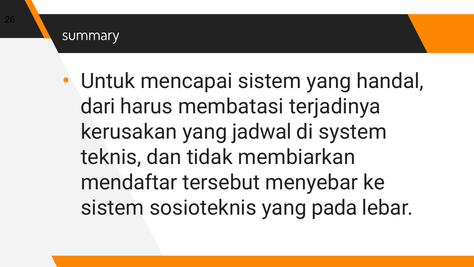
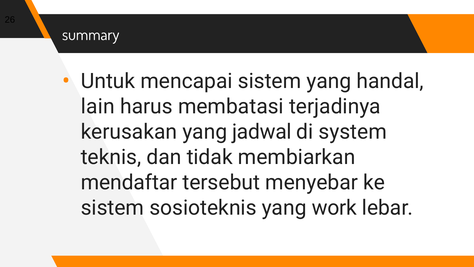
dari: dari -> lain (98, 106)
pada: pada -> work (334, 208)
